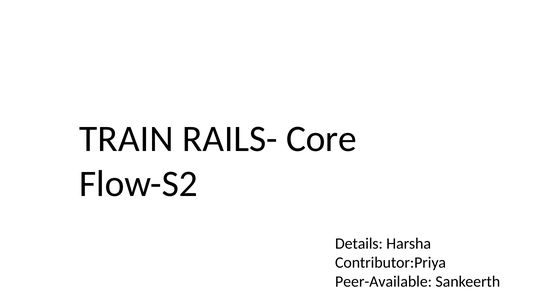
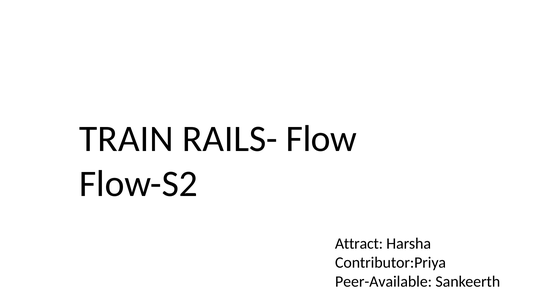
Core: Core -> Flow (321, 139)
Details: Details -> Attract (359, 243)
